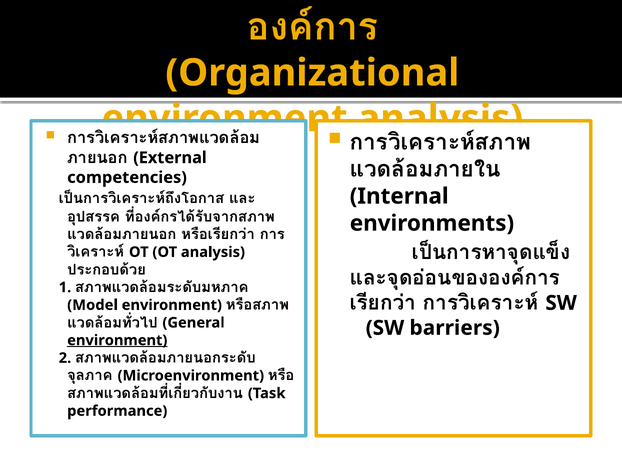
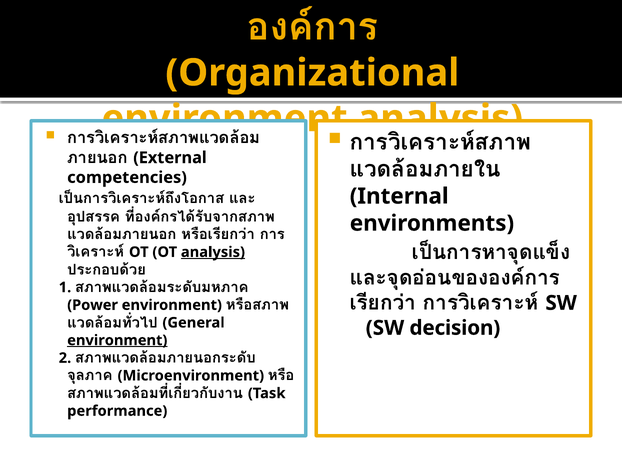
analysis underline: none -> present (213, 252)
Model: Model -> Power (93, 305)
barriers: barriers -> decision (455, 328)
